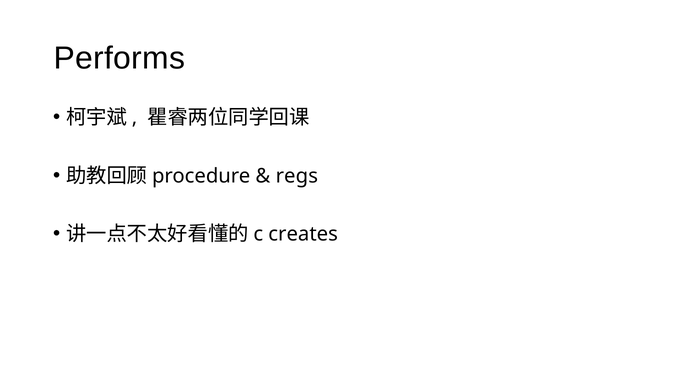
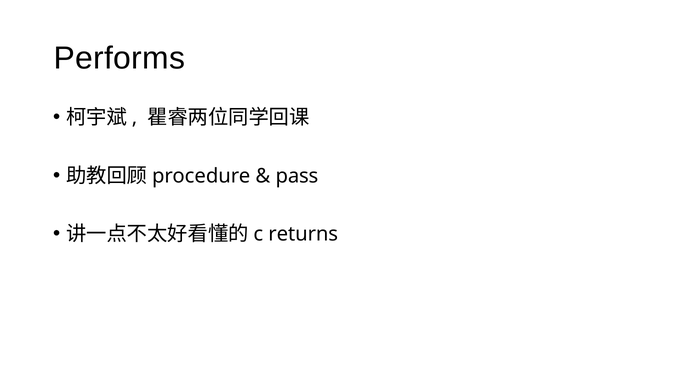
regs: regs -> pass (297, 176)
creates: creates -> returns (303, 234)
